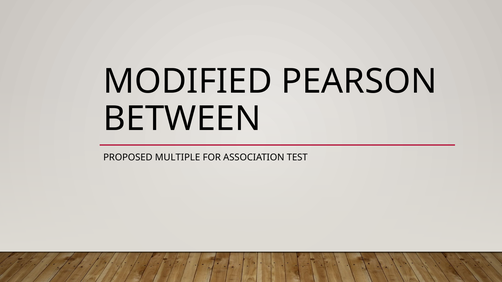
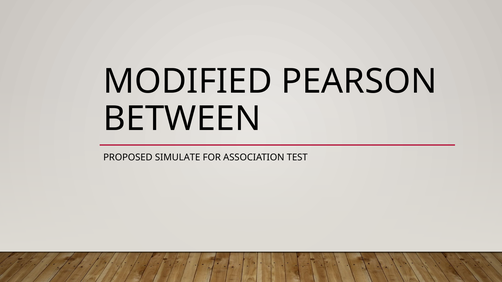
MULTIPLE: MULTIPLE -> SIMULATE (178, 158)
